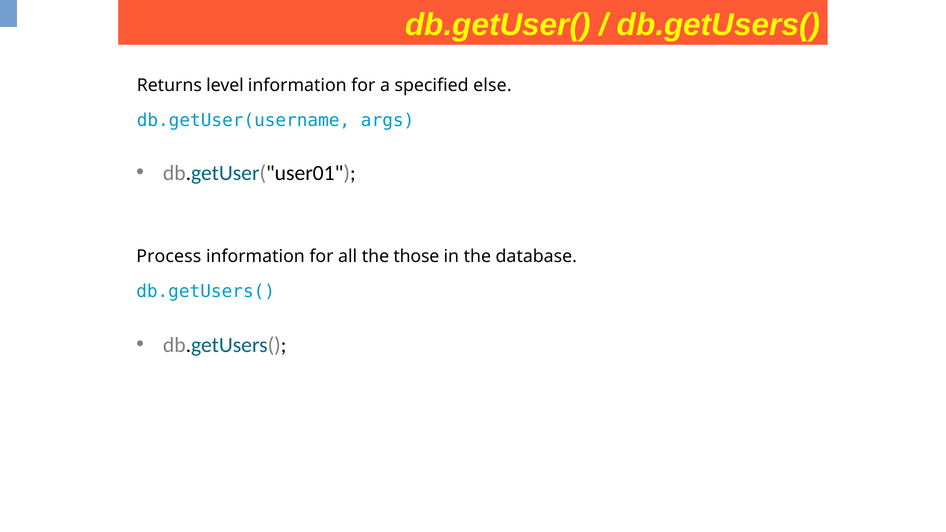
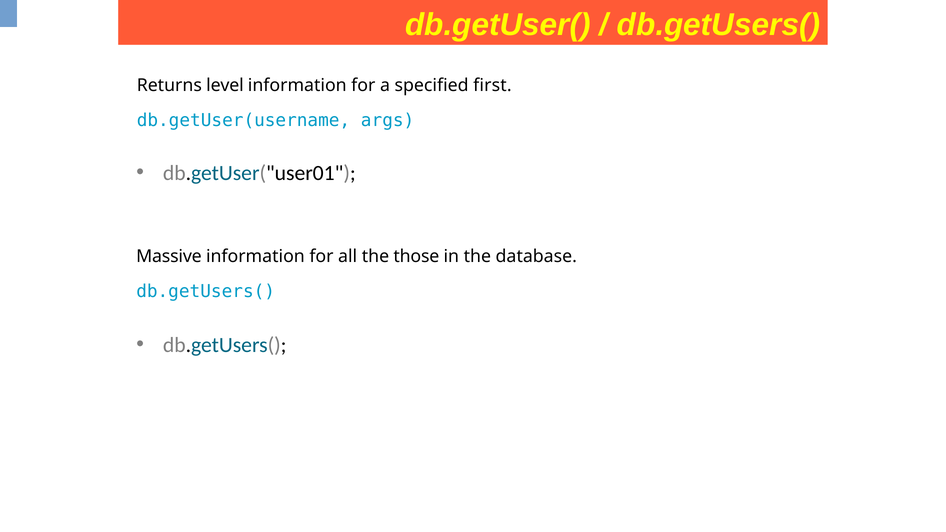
else: else -> first (492, 85)
Process: Process -> Massive (169, 256)
